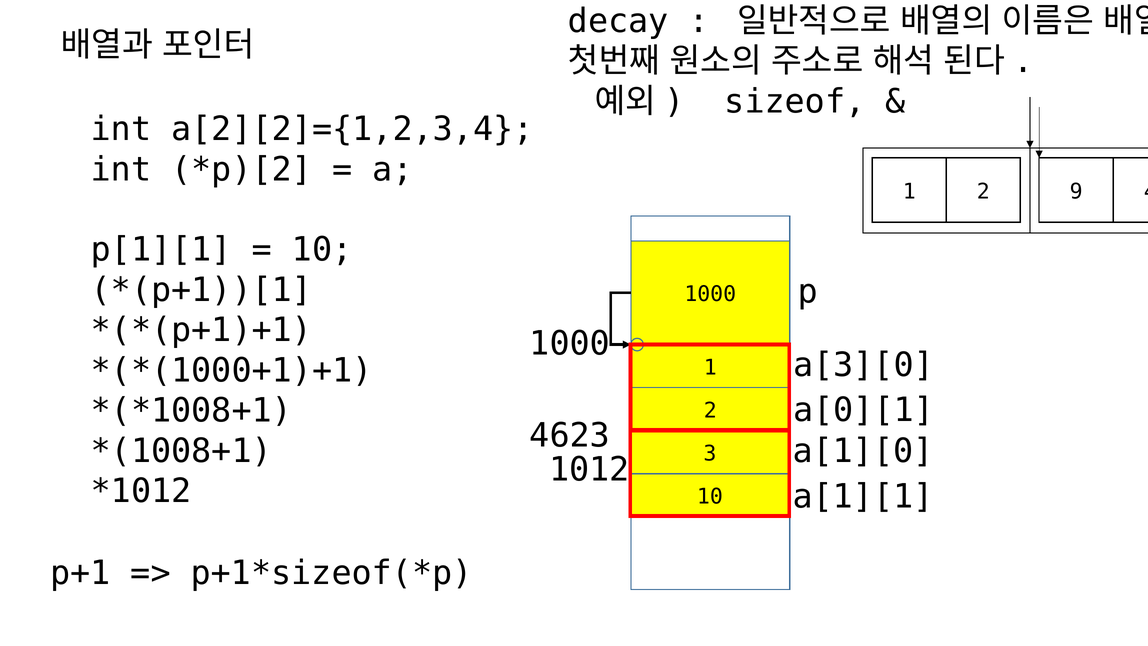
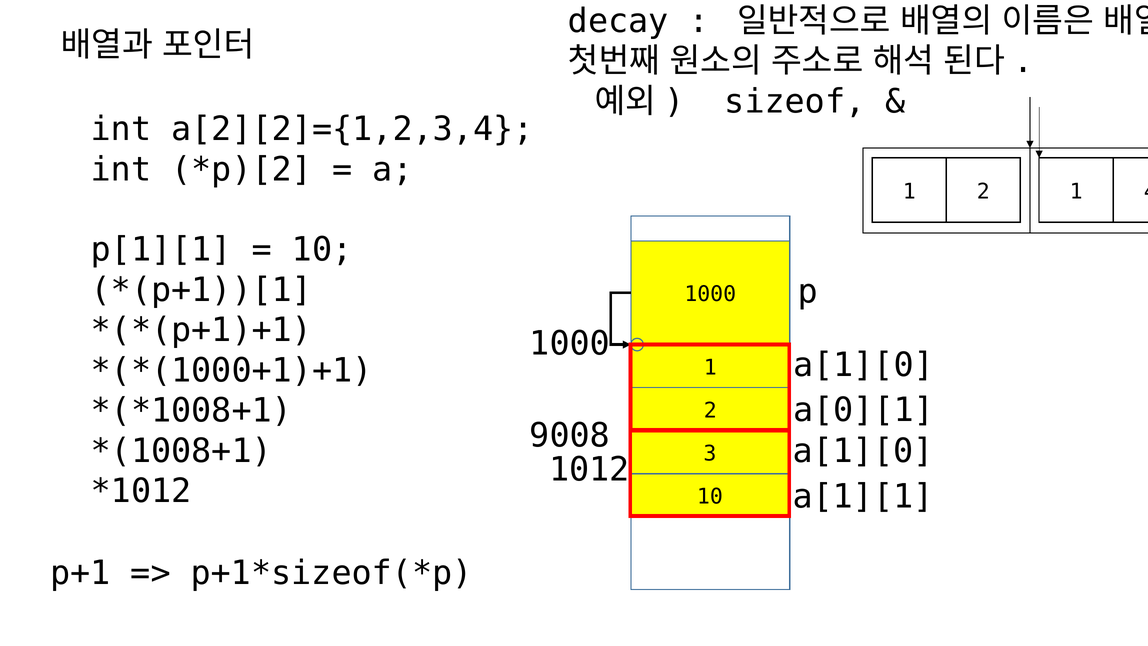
2 9: 9 -> 1 (1076, 192)
a[3][0: a[3][0 -> a[1][0 (863, 365)
4623: 4623 -> 9008 (570, 436)
